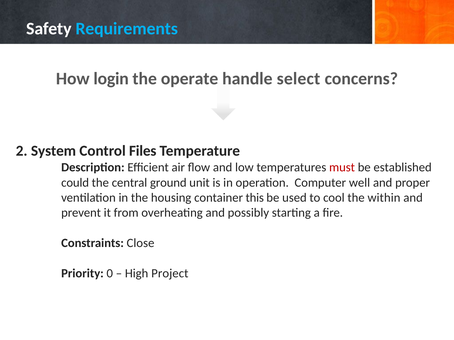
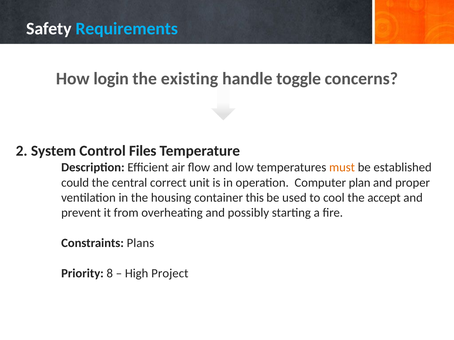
operate: operate -> existing (189, 79)
select: select -> toggle (299, 79)
must colour: red -> orange (342, 168)
ground: ground -> correct (168, 183)
well: well -> plan (360, 183)
within: within -> accept (384, 198)
Close: Close -> Plans (140, 243)
0: 0 -> 8 (110, 274)
